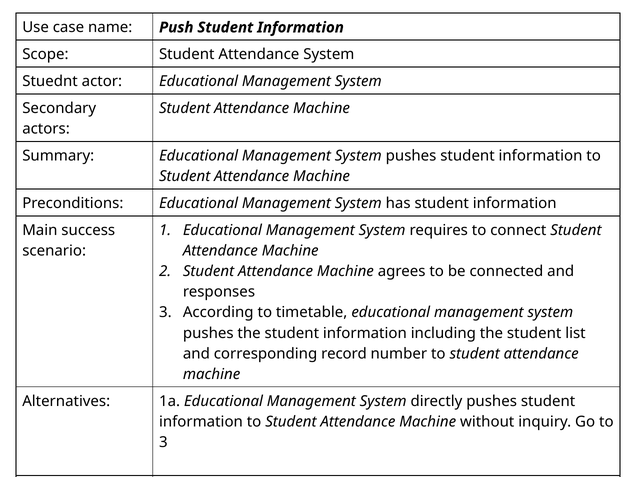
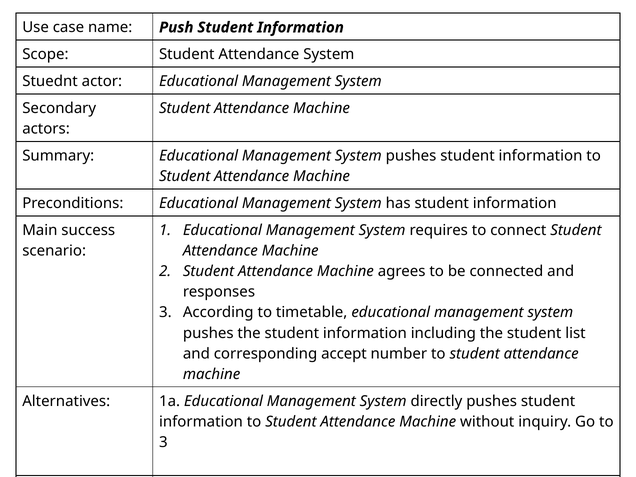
record: record -> accept (344, 354)
